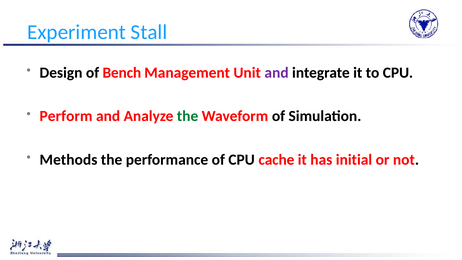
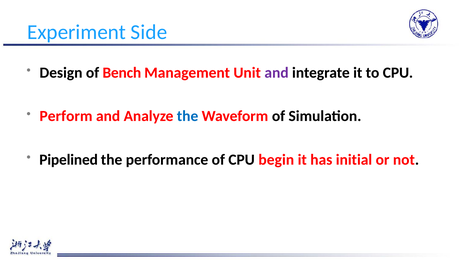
Stall: Stall -> Side (149, 32)
the colour: green -> blue (188, 116)
Methods: Methods -> Pipelined (69, 160)
cache: cache -> begin (276, 160)
